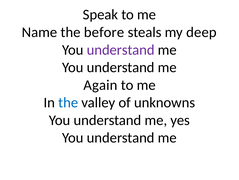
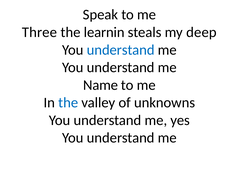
Name: Name -> Three (39, 32)
before: before -> learnin (104, 32)
understand colour: purple -> blue (121, 50)
Again: Again -> Name (101, 85)
